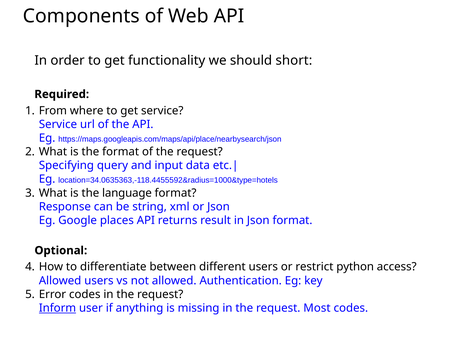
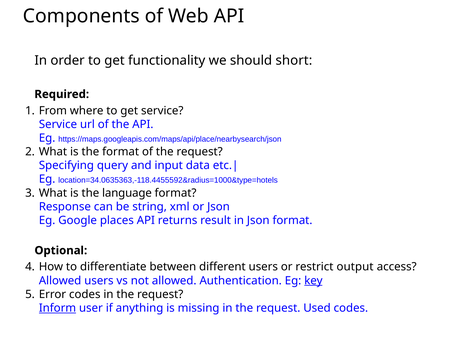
python: python -> output (355, 267)
key underline: none -> present (313, 281)
Most: Most -> Used (317, 308)
